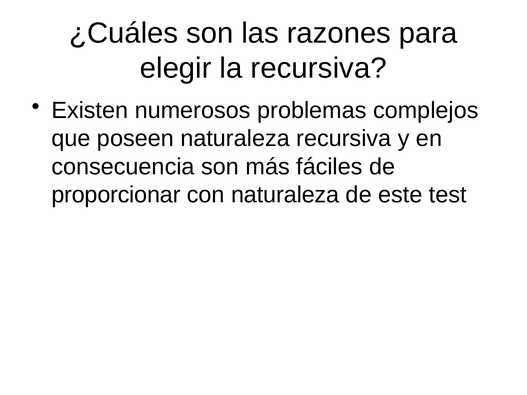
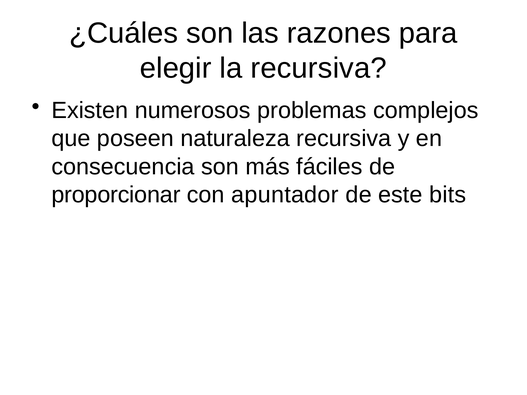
con naturaleza: naturaleza -> apuntador (285, 195)
test: test -> bits (448, 195)
